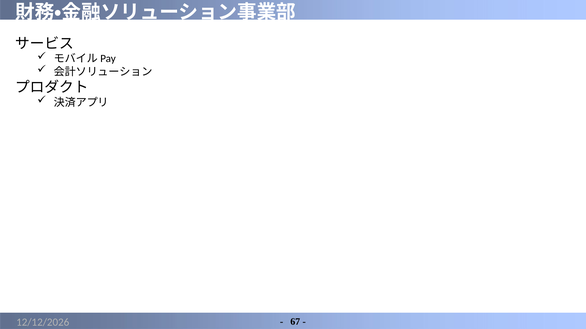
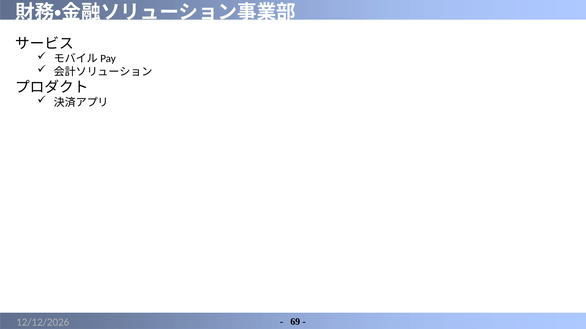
67: 67 -> 69 (295, 322)
